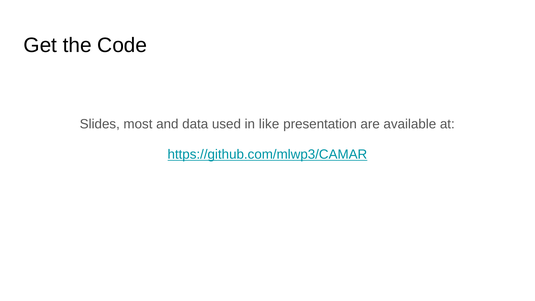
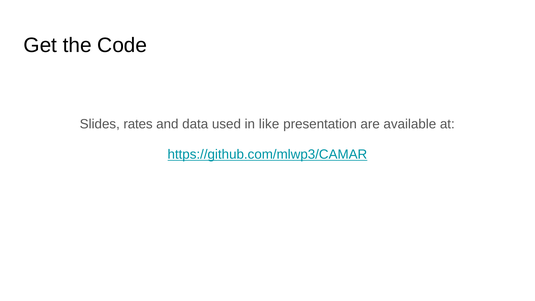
most: most -> rates (138, 124)
